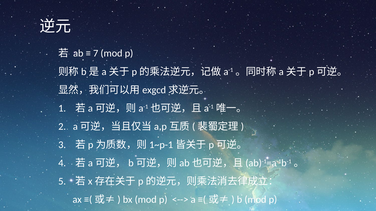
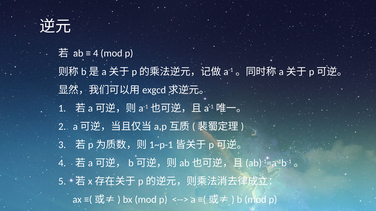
7: 7 -> 4 (96, 54)
